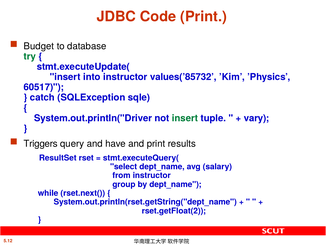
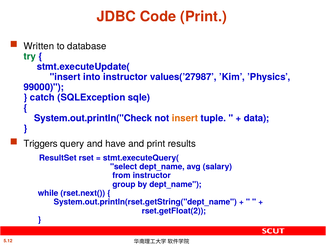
Budget: Budget -> Written (39, 46)
values(’85732: values(’85732 -> values(’27987 (183, 77)
60517: 60517 -> 99000 (44, 87)
System.out.println("Driver: System.out.println("Driver -> System.out.println("Check (93, 118)
insert colour: green -> orange (185, 118)
vary: vary -> data (257, 118)
